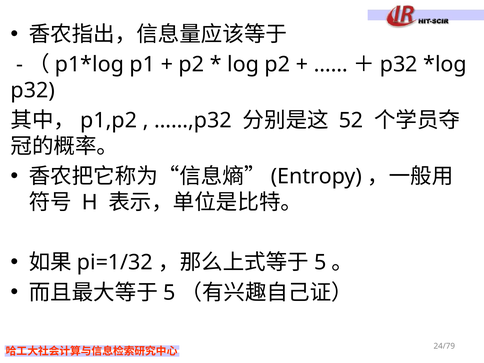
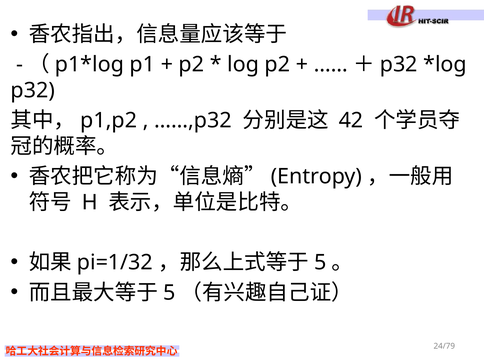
52: 52 -> 42 (351, 121)
